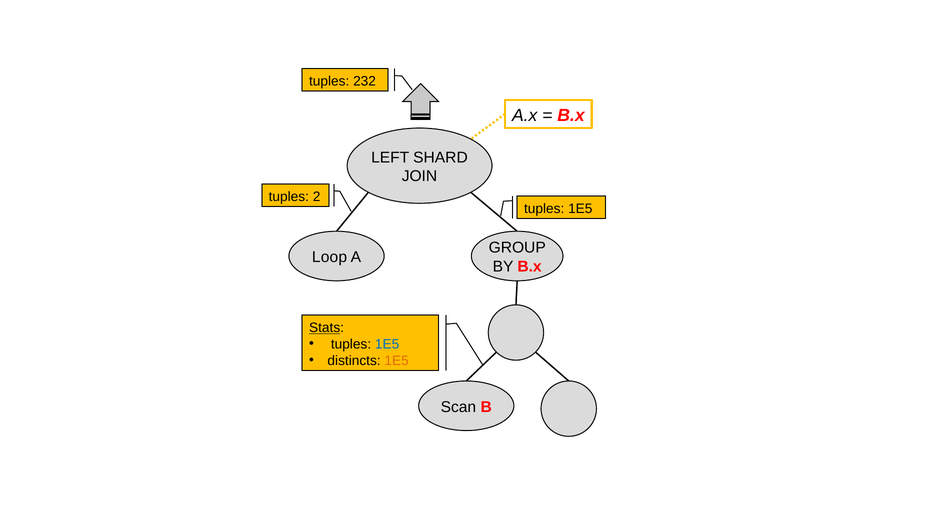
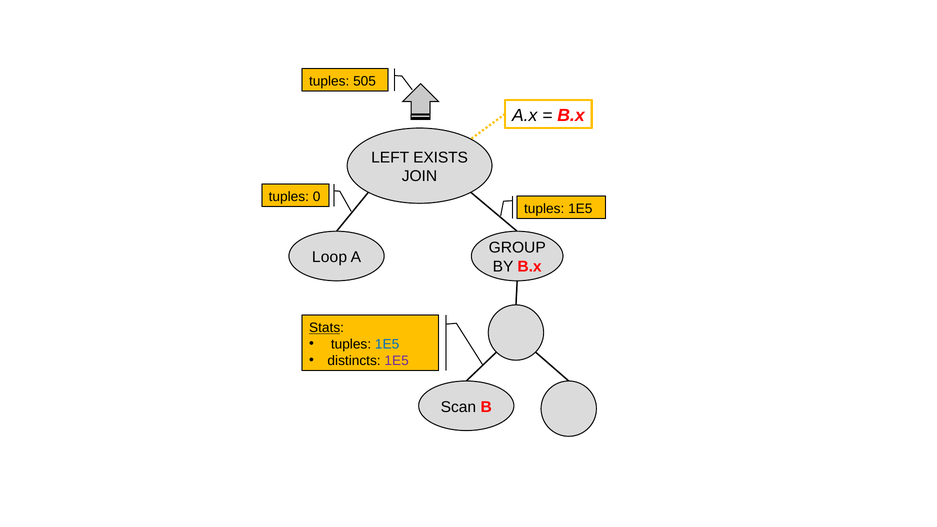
232: 232 -> 505 (365, 81)
SHARD: SHARD -> EXISTS (441, 157)
2: 2 -> 0 (317, 197)
1E5 colour: orange -> purple (397, 361)
